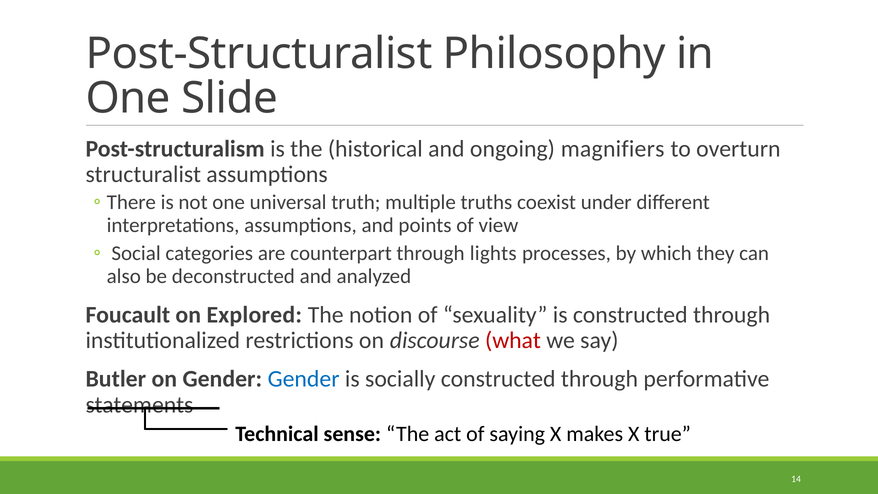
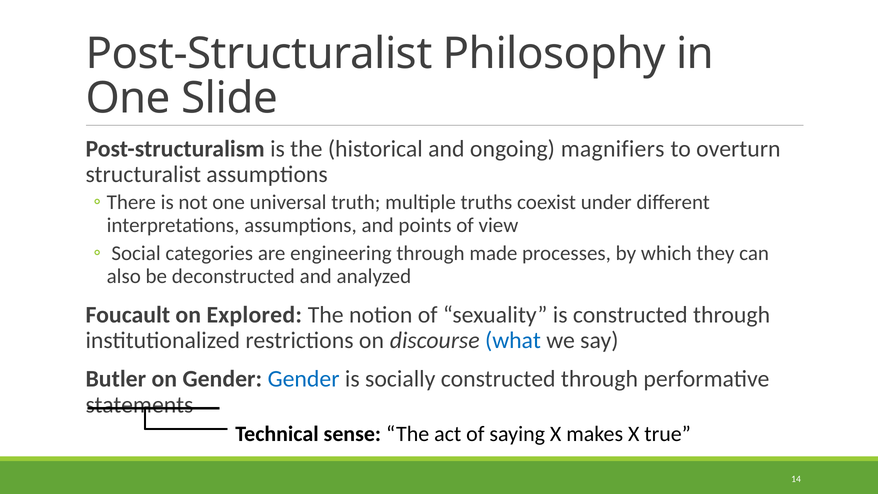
counterpart: counterpart -> engineering (341, 253)
lights: lights -> made (493, 253)
what colour: red -> blue (513, 341)
